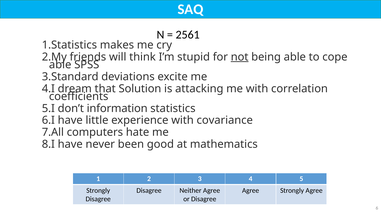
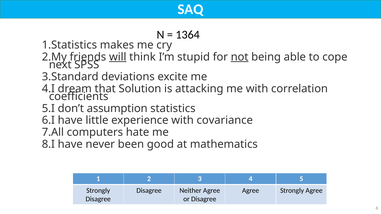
2561: 2561 -> 1364 (188, 35)
will underline: none -> present (118, 57)
able: able -> next (60, 65)
information: information -> assumption (117, 109)
